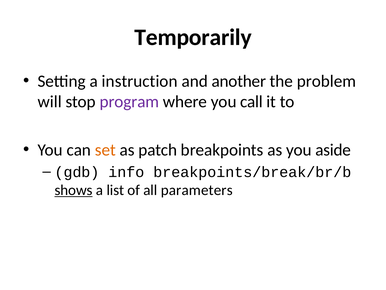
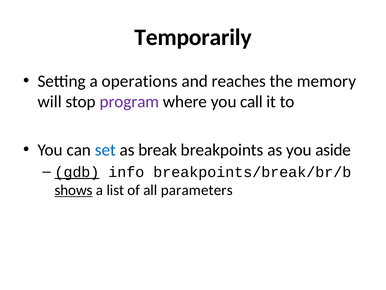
instruction: instruction -> operations (140, 81)
another: another -> reaches (239, 81)
problem: problem -> memory (326, 81)
set colour: orange -> blue (105, 150)
patch: patch -> break (158, 150)
gdb underline: none -> present (77, 172)
